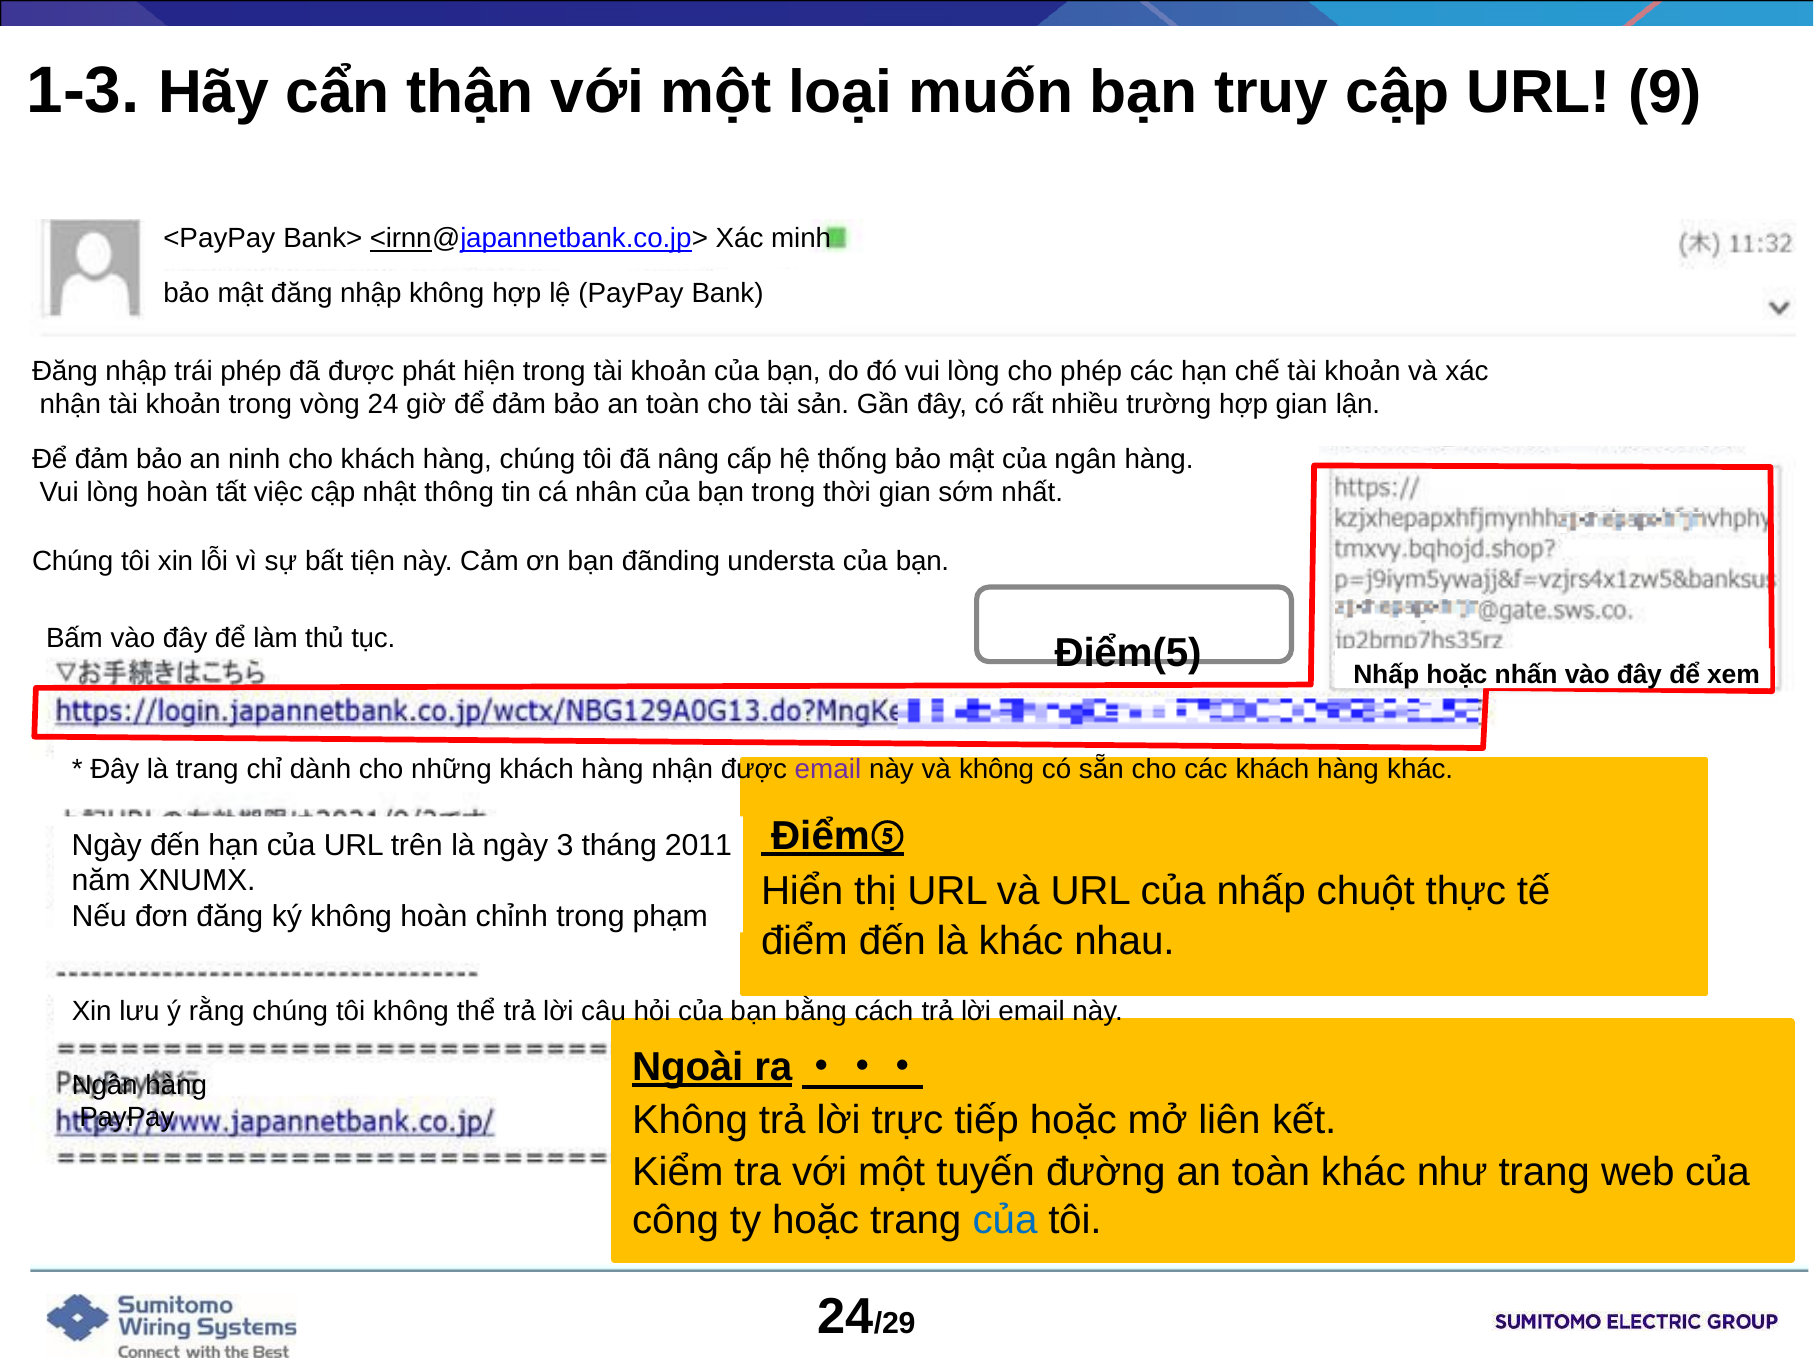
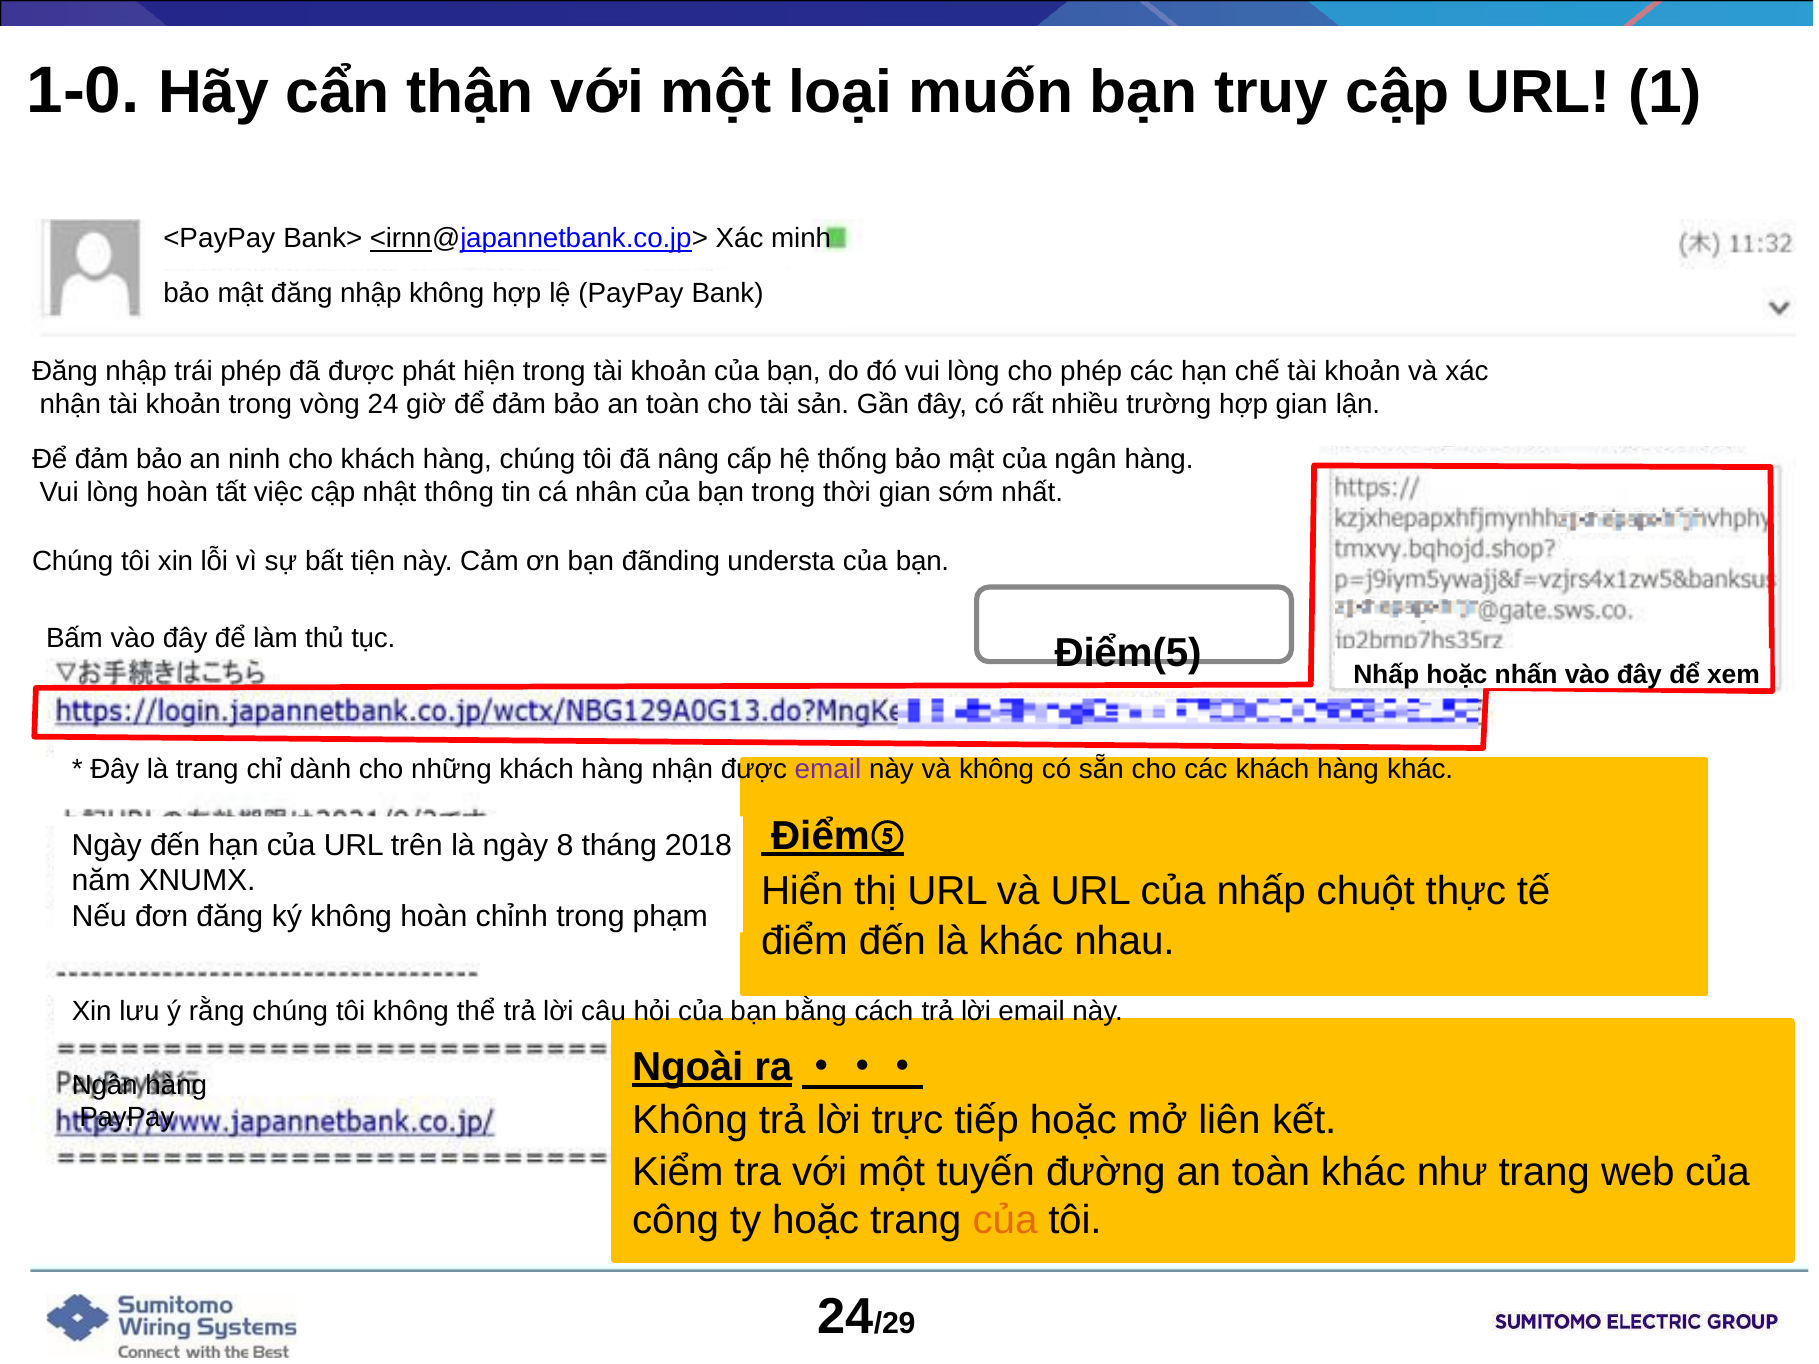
1-3: 1-3 -> 1-0 (83, 91)
9: 9 -> 1 (1665, 92)
3: 3 -> 8 (565, 846)
2011: 2011 -> 2018 (698, 846)
của colour: blue -> orange (1005, 1220)
